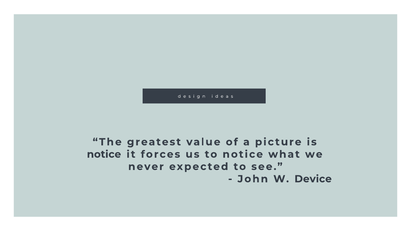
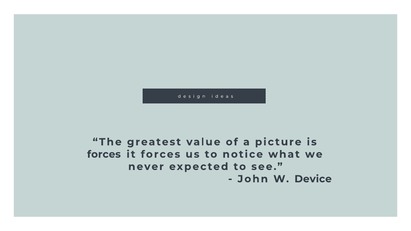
notice: notice -> forces (104, 154)
